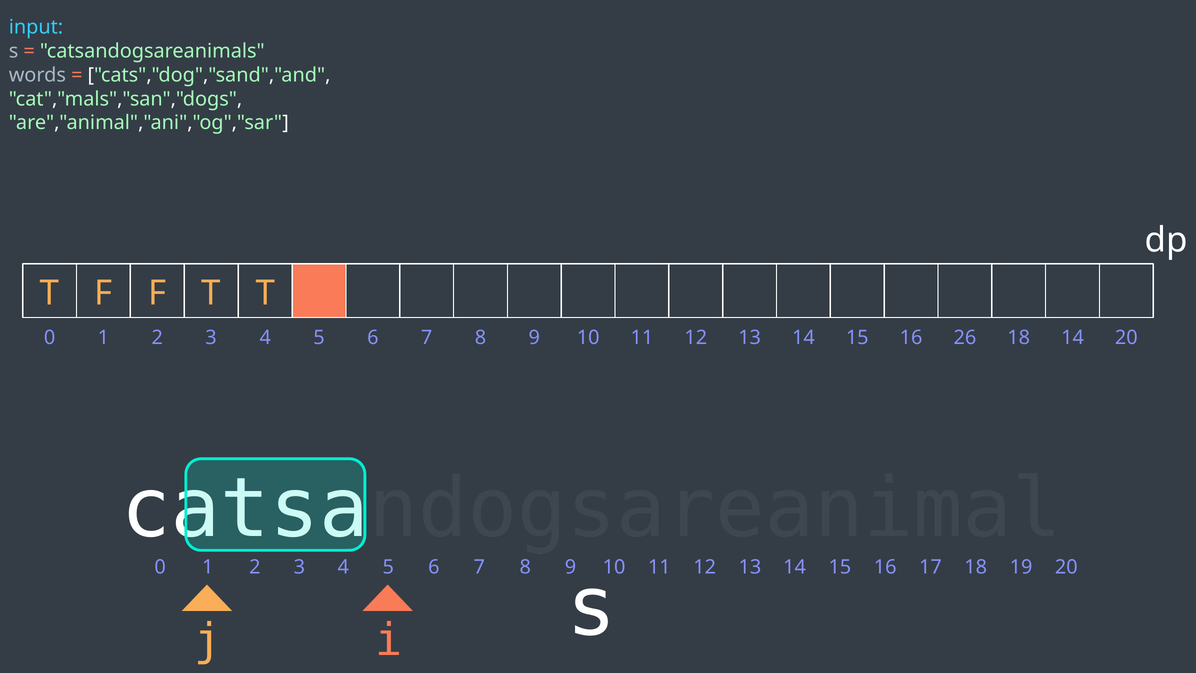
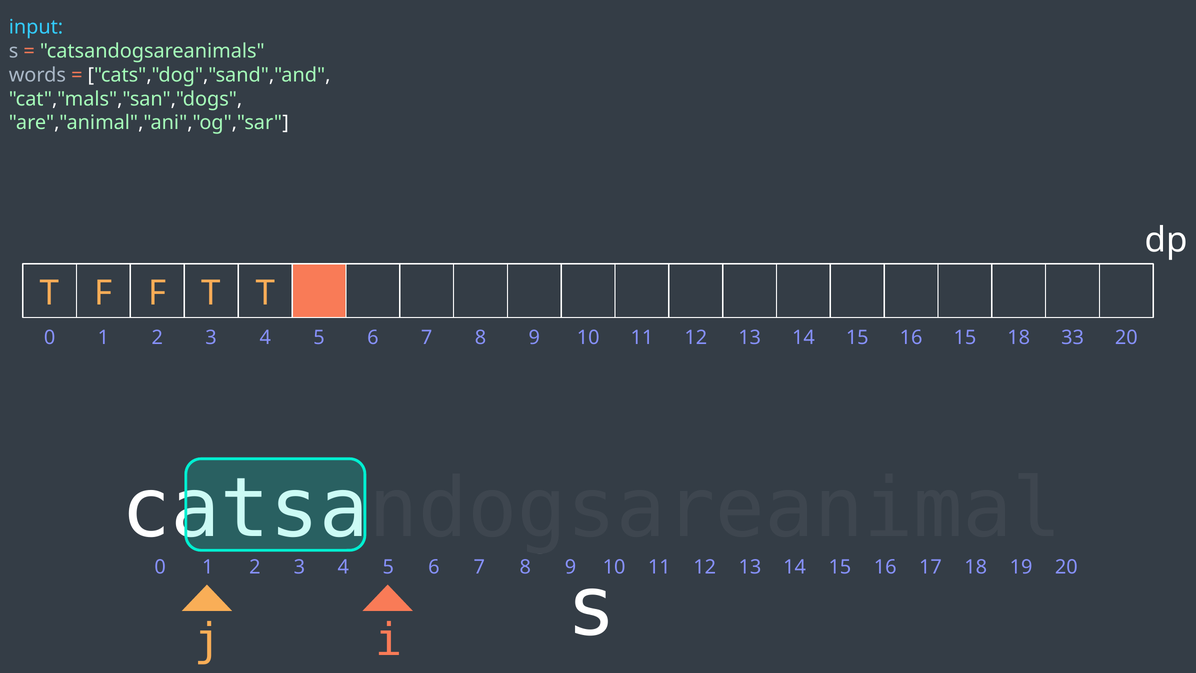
16 26: 26 -> 15 (965, 338)
18 14: 14 -> 33 (1073, 338)
